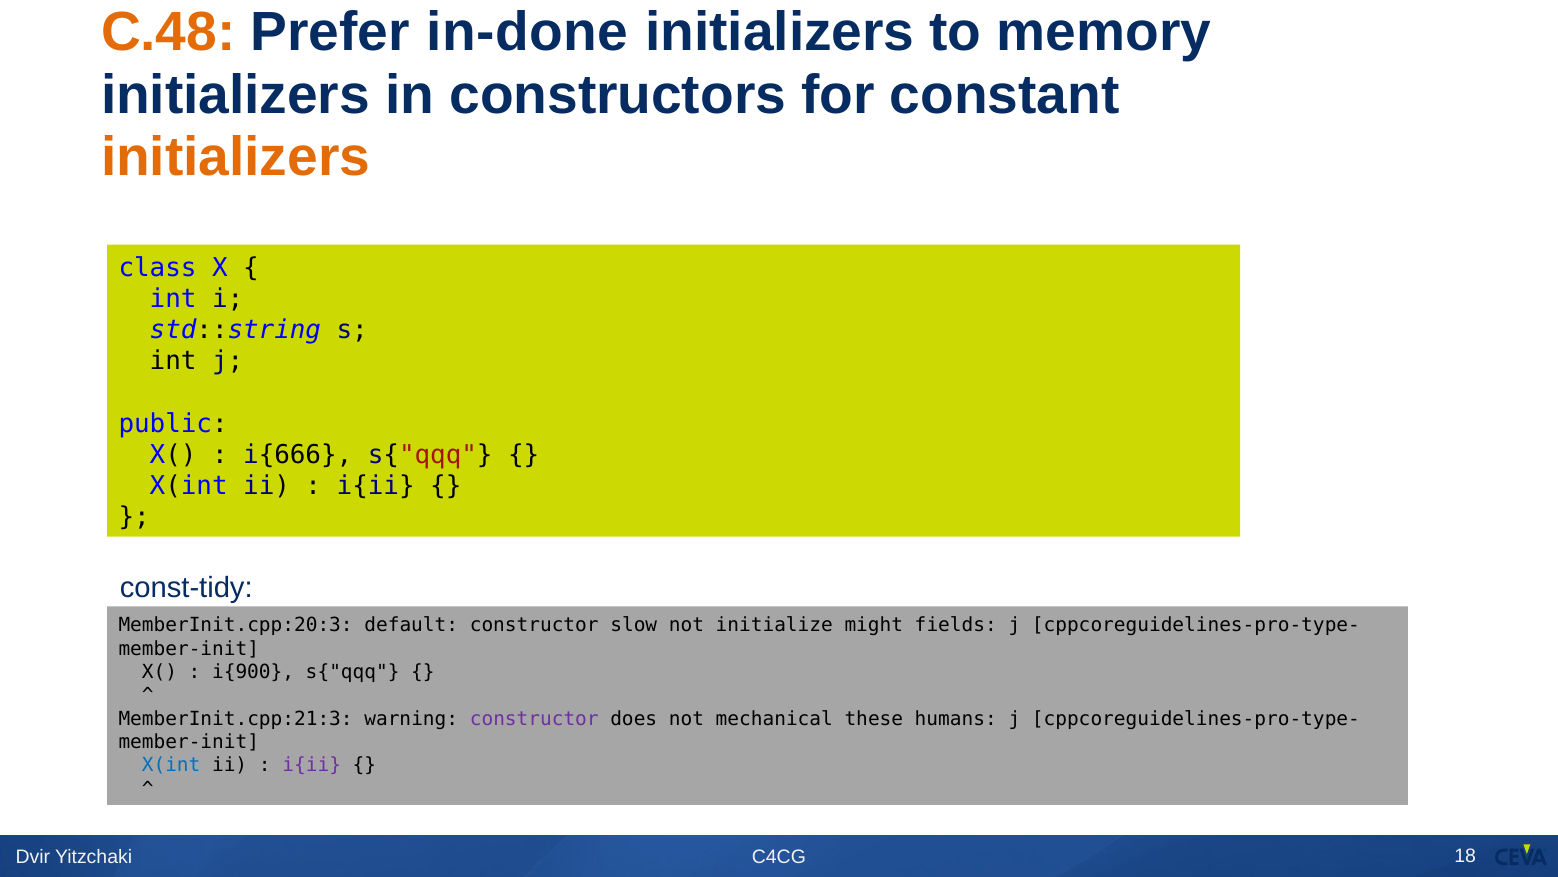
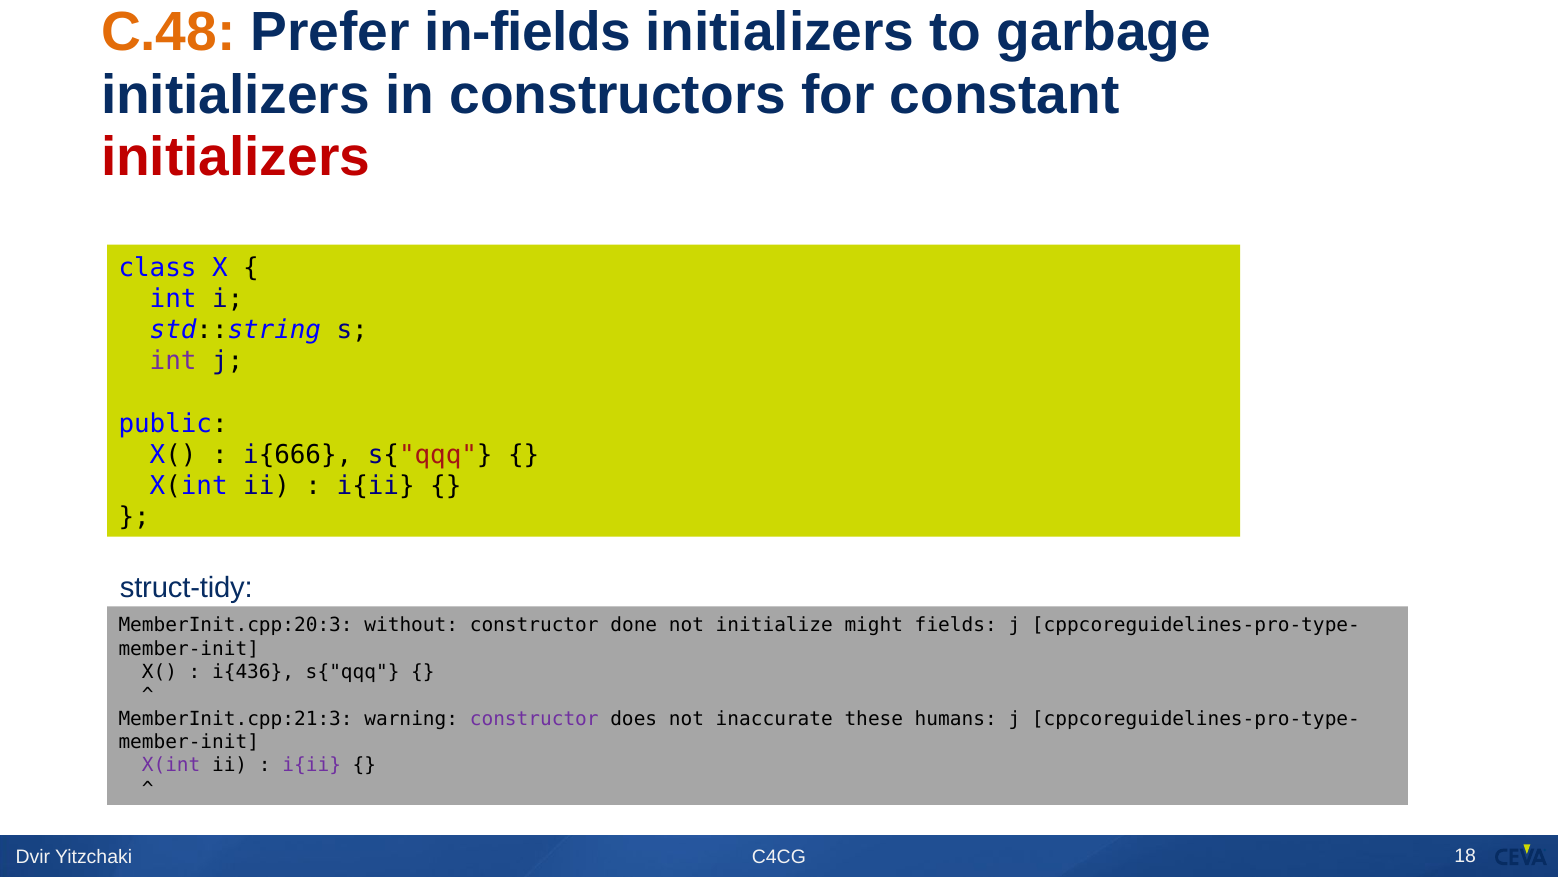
in-done: in-done -> in-fields (528, 32)
memory: memory -> garbage (1104, 32)
initializers colour: orange -> red (236, 158)
int colour: black -> purple (173, 361)
const-tidy: const-tidy -> struct-tidy (186, 587)
default: default -> without (411, 625)
slow: slow -> done (634, 625)
i{900: i{900 -> i{436 (253, 671)
mechanical: mechanical -> inaccurate (774, 718)
X(int colour: blue -> purple (171, 765)
